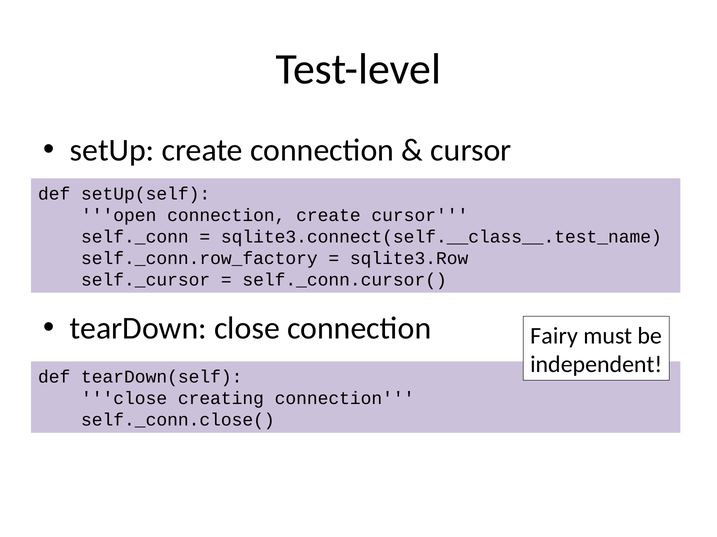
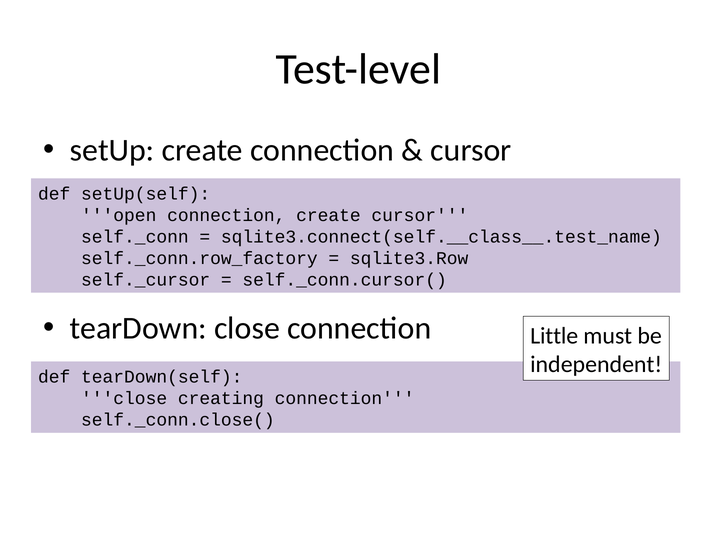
Fairy: Fairy -> Little (554, 336)
